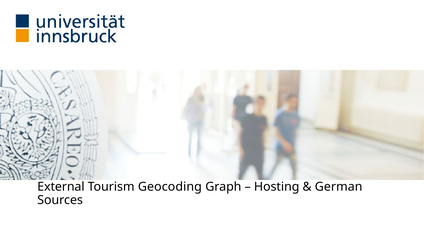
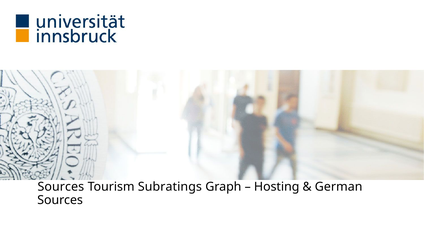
External: External -> Sources (61, 187)
Geocoding: Geocoding -> Subratings (170, 187)
